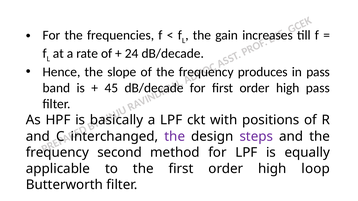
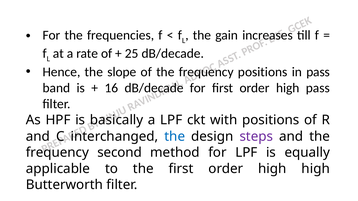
24: 24 -> 25 (132, 54)
produces: produces -> positions (263, 72)
45: 45 -> 16 (111, 88)
the colour: purple -> blue (175, 137)
high loop: loop -> high (316, 169)
